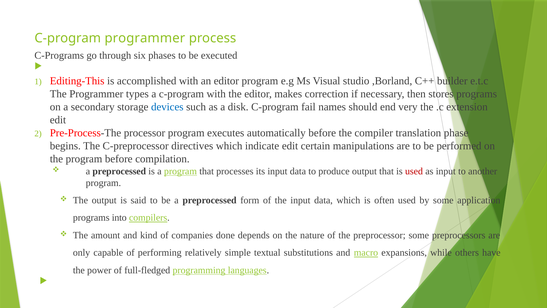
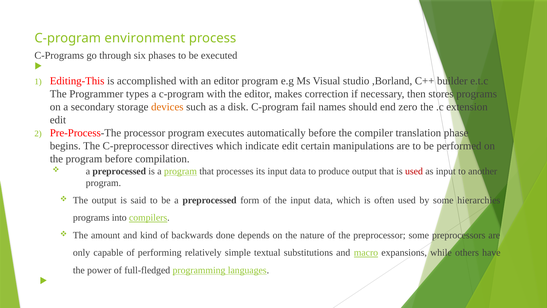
C-program programmer: programmer -> environment (145, 38)
devices colour: blue -> orange (167, 107)
very: very -> zero (408, 107)
application: application -> hierarchies (479, 200)
companies: companies -> backwards (192, 235)
